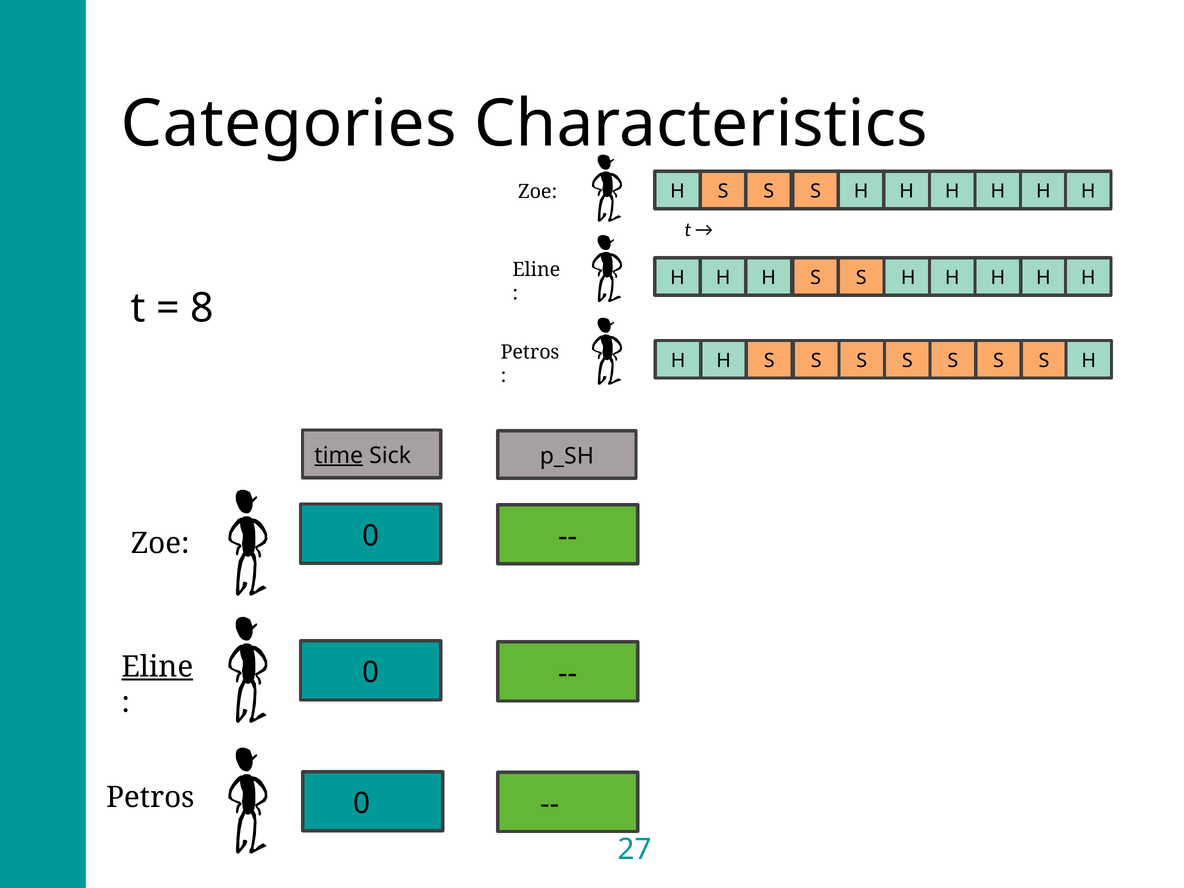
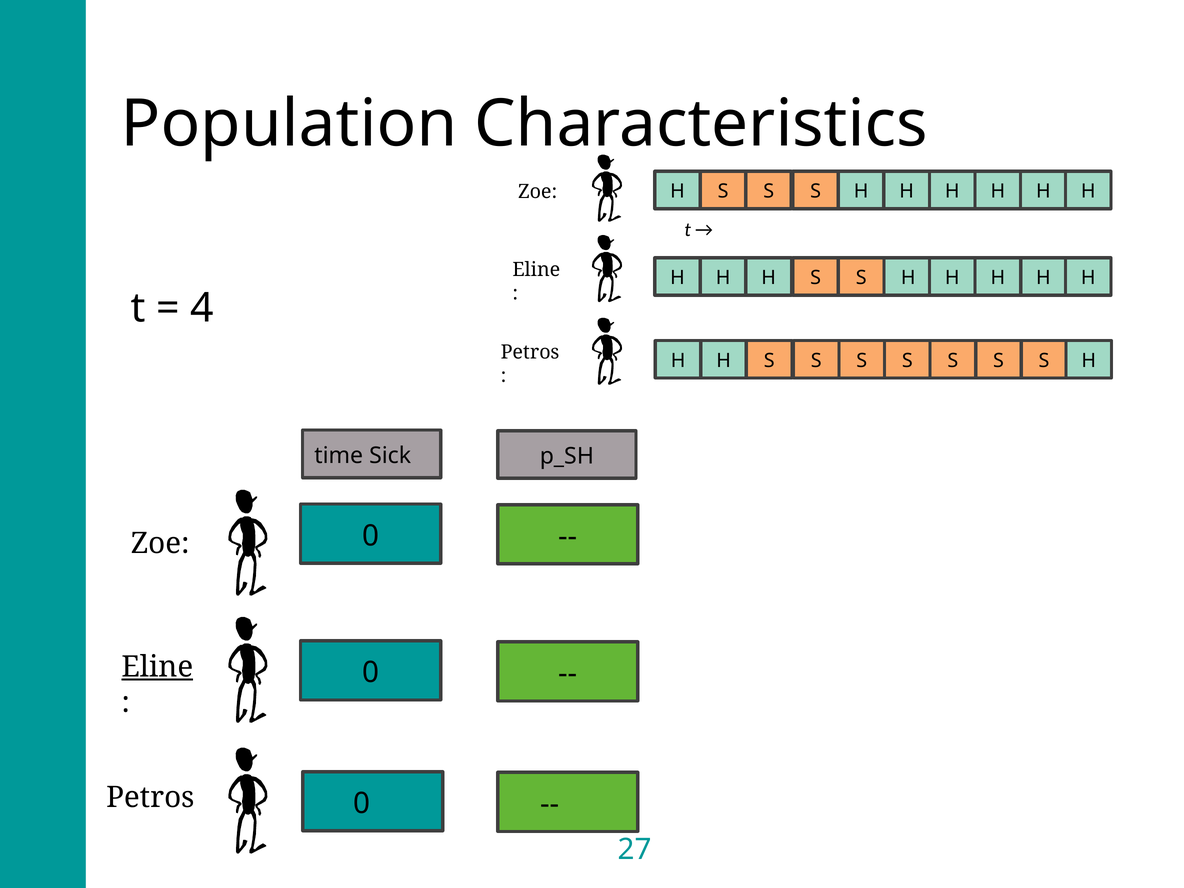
Categories: Categories -> Population (289, 124)
8: 8 -> 4 (202, 308)
time underline: present -> none (339, 455)
